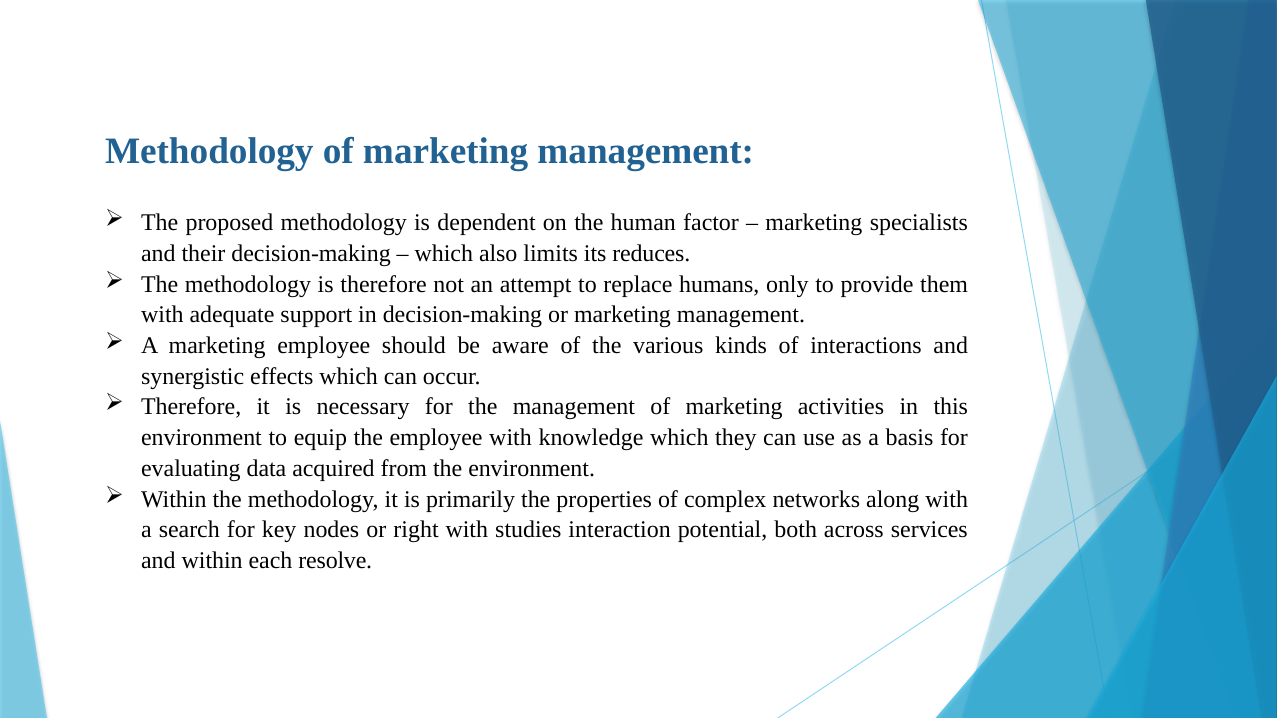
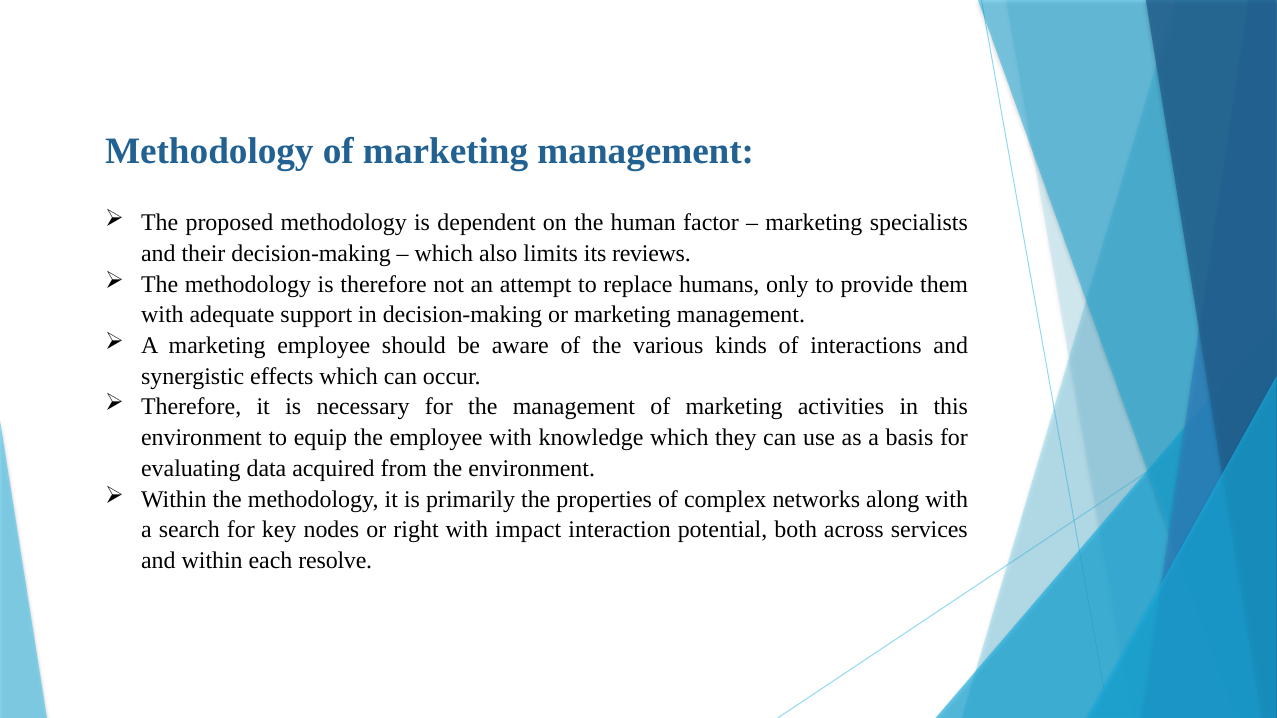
reduces: reduces -> reviews (651, 254)
studies: studies -> impact (528, 530)
